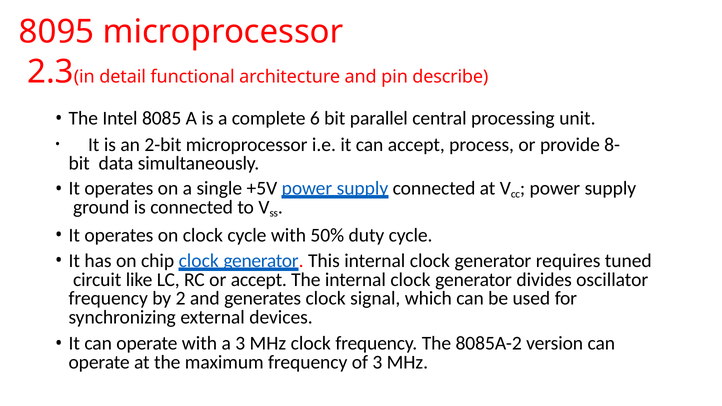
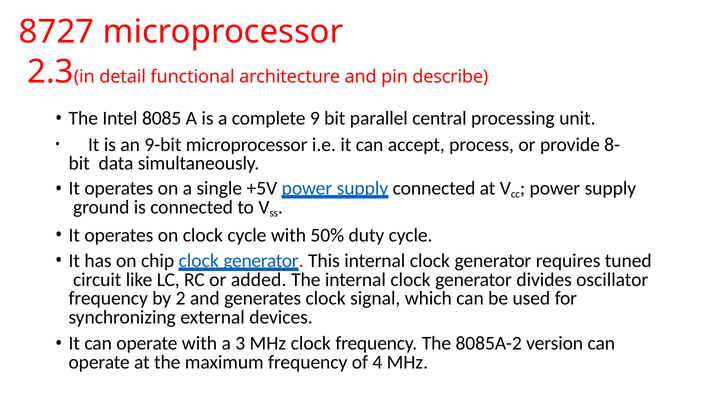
8095: 8095 -> 8727 (57, 32)
6: 6 -> 9 (315, 119)
2-bit: 2-bit -> 9-bit (163, 145)
or accept: accept -> added (259, 280)
of 3: 3 -> 4 (377, 362)
